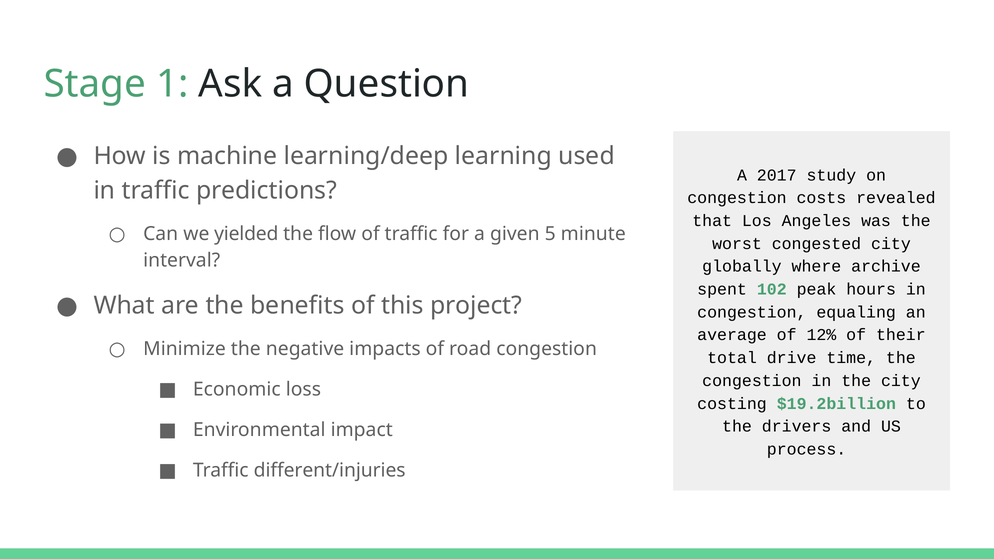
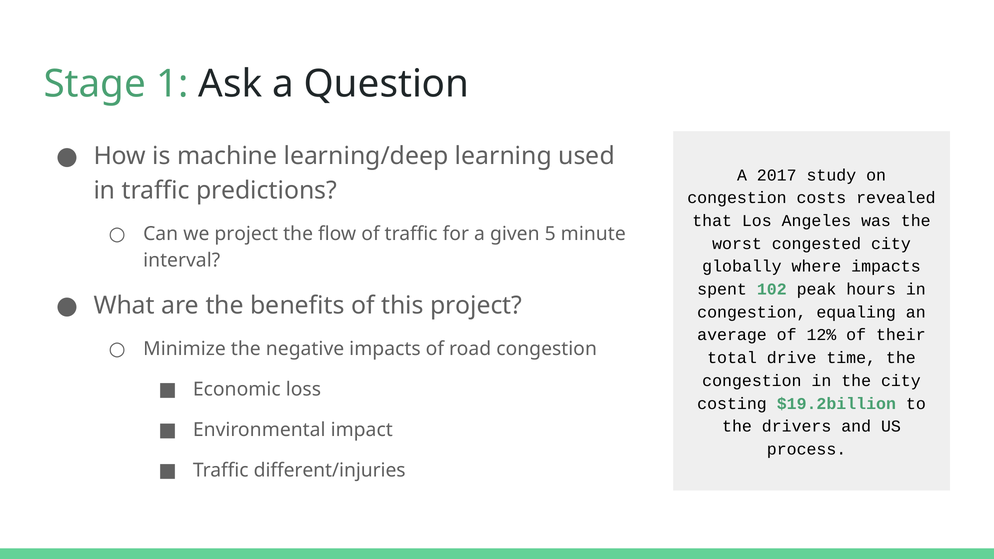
we yielded: yielded -> project (246, 234)
where archive: archive -> impacts (886, 267)
